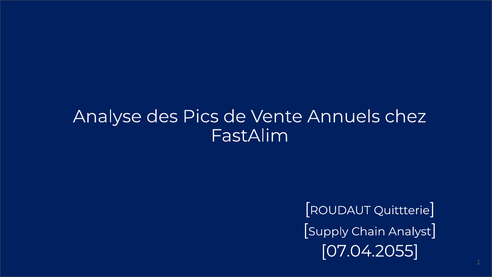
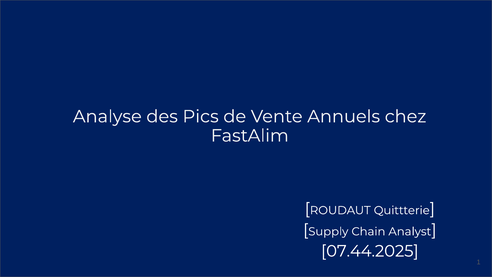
07.04.2055: 07.04.2055 -> 07.44.2025 (370, 251)
